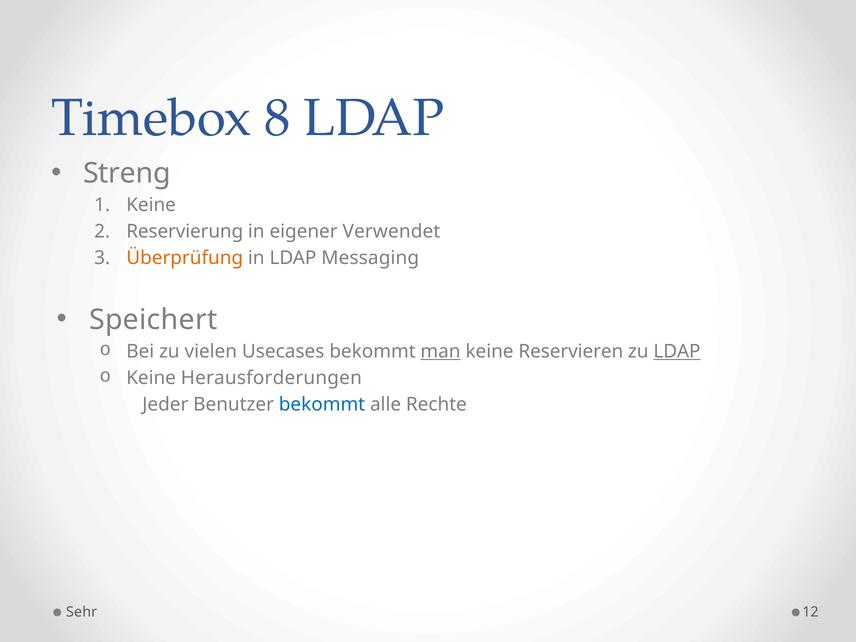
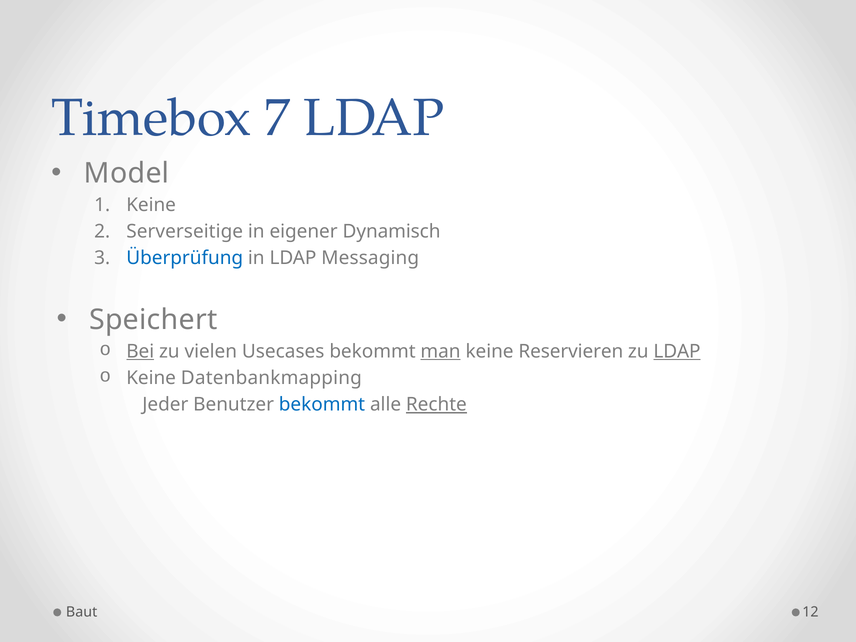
8: 8 -> 7 (277, 118)
Streng: Streng -> Model (127, 173)
Reservierung: Reservierung -> Serverseitige (185, 231)
Verwendet: Verwendet -> Dynamisch (392, 231)
Überprüfung colour: orange -> blue (185, 258)
Bei underline: none -> present (140, 351)
Herausforderungen: Herausforderungen -> Datenbankmapping (271, 378)
Rechte underline: none -> present (436, 405)
Sehr: Sehr -> Baut (82, 612)
